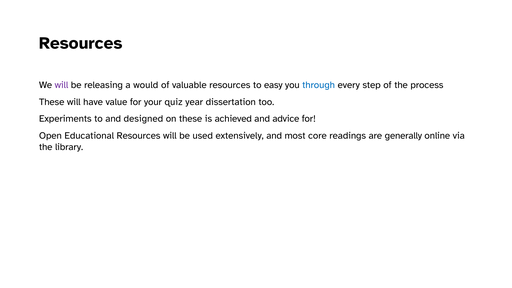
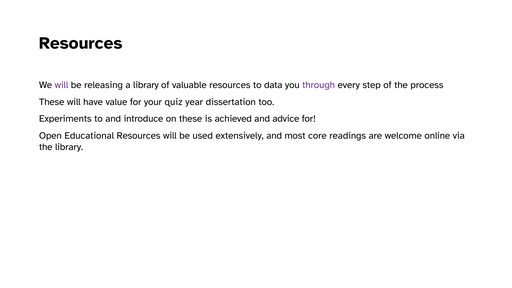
a would: would -> library (146, 85)
easy: easy -> data (273, 85)
through colour: blue -> purple (319, 85)
designed: designed -> introduce (143, 119)
generally: generally -> welcome (403, 136)
